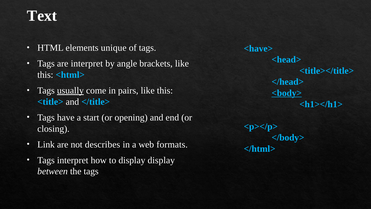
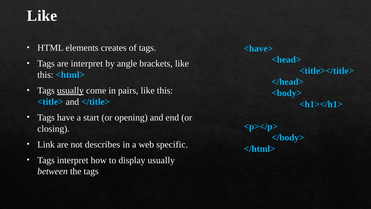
Text: Text -> Like (42, 16)
unique: unique -> creates (114, 48)
<body> underline: present -> none (287, 93)
formats: formats -> specific (172, 144)
display display: display -> usually (161, 160)
